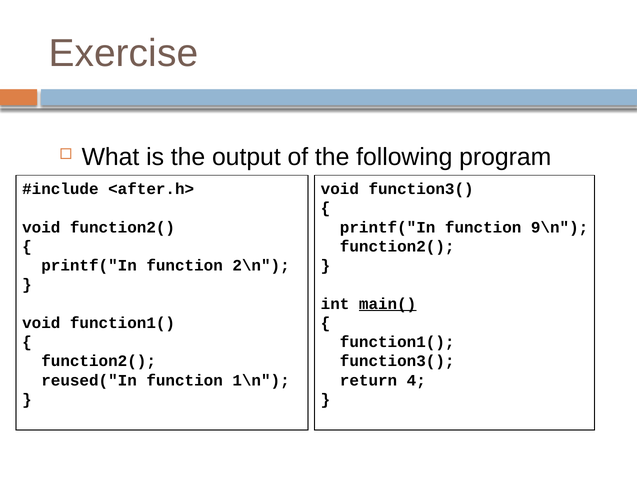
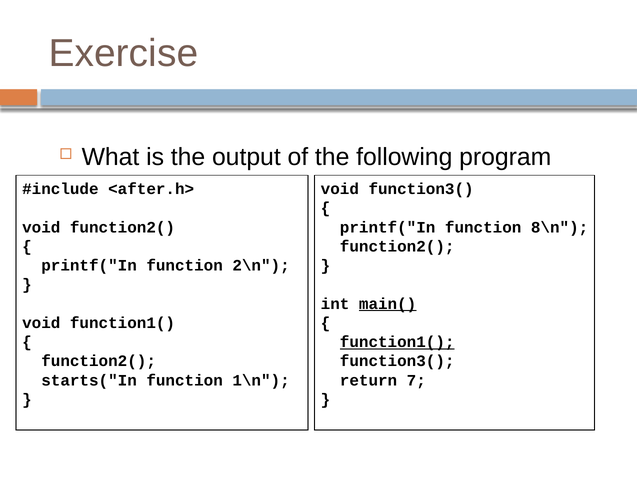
9\n: 9\n -> 8\n (560, 227)
function1( underline: none -> present (397, 342)
reused("In: reused("In -> starts("In (89, 380)
4: 4 -> 7 (416, 380)
